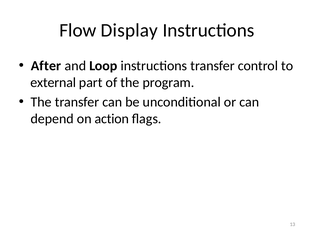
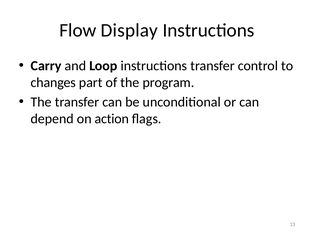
After: After -> Carry (46, 66)
external: external -> changes (53, 83)
